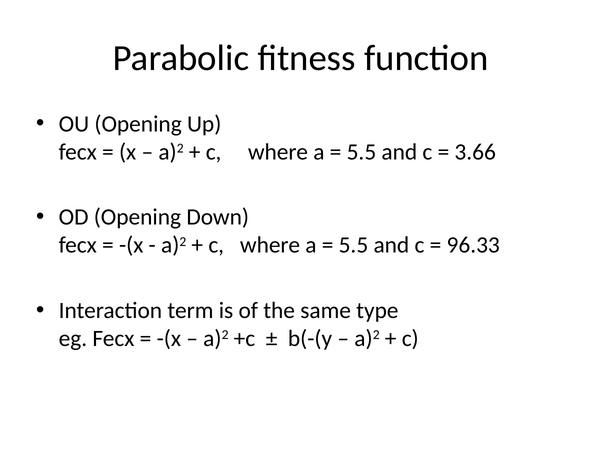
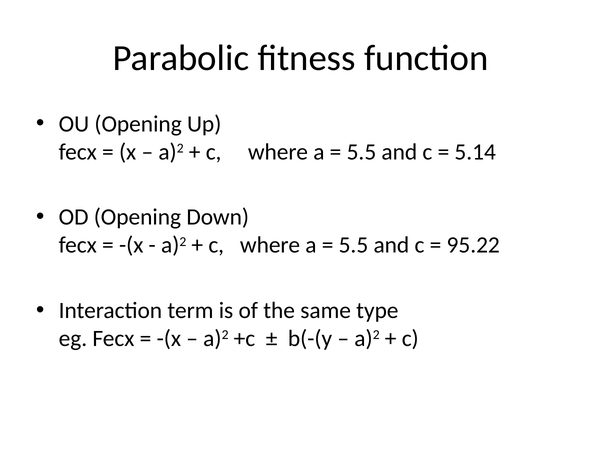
3.66: 3.66 -> 5.14 (475, 152)
96.33: 96.33 -> 95.22 (473, 246)
